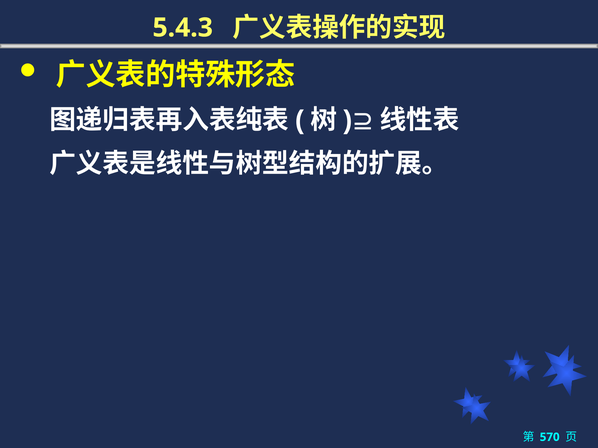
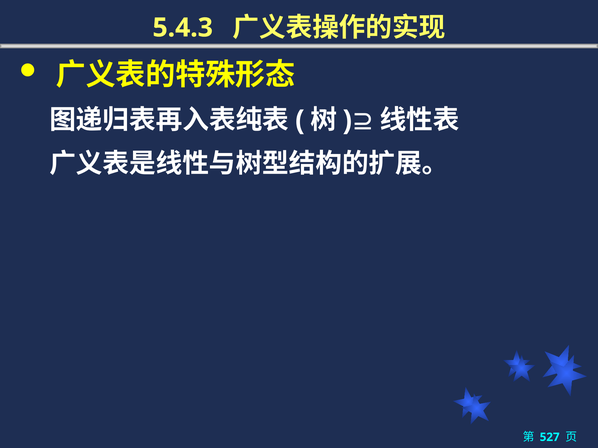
570: 570 -> 527 (550, 438)
